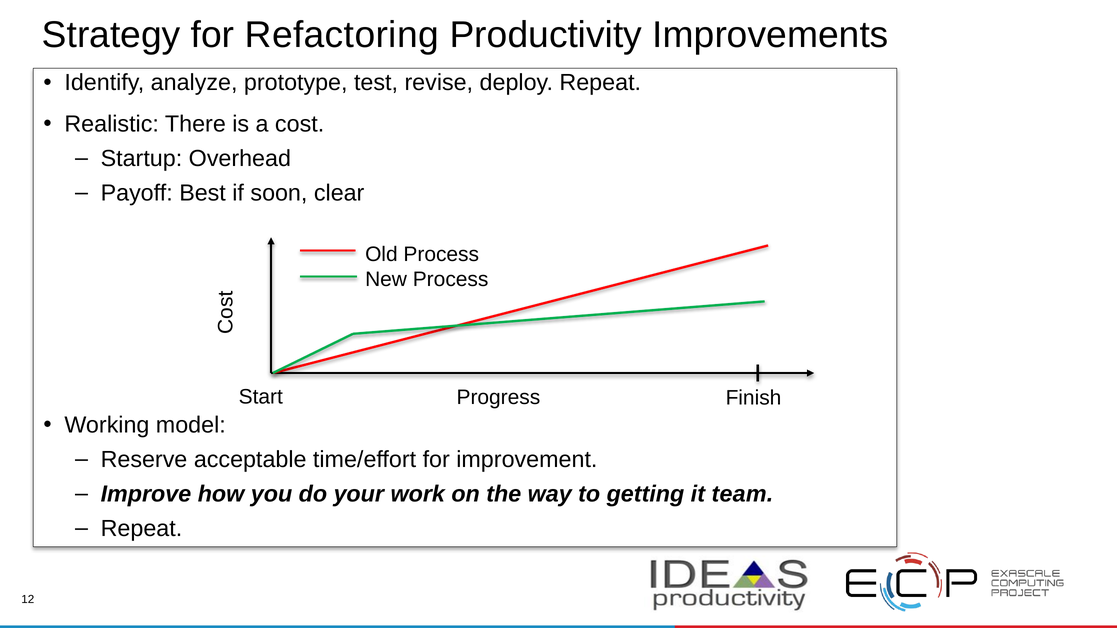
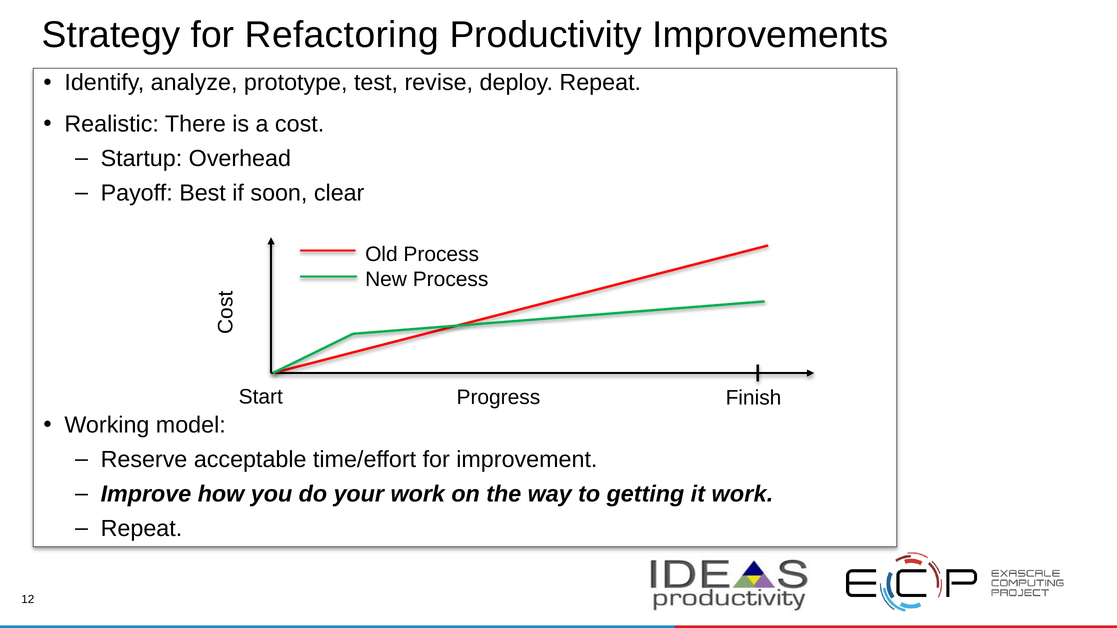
it team: team -> work (742, 494)
